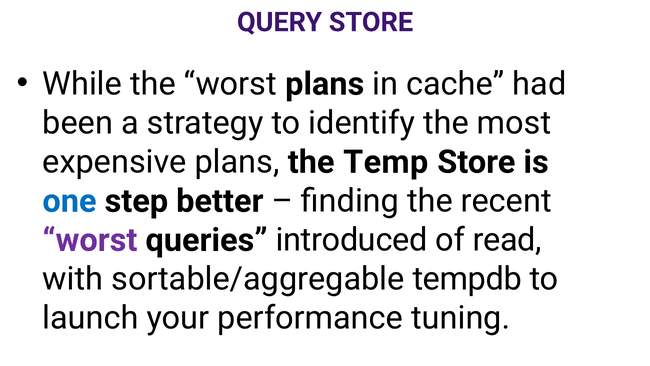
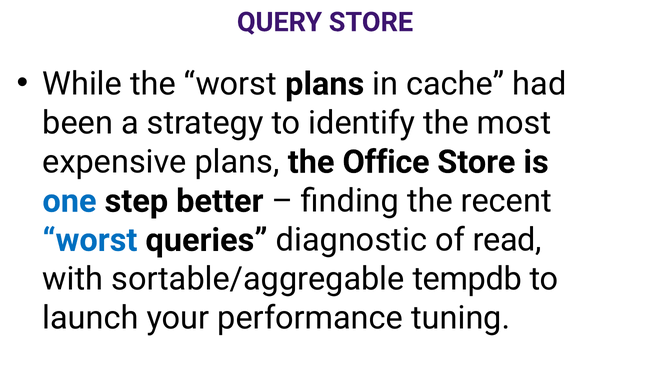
Temp: Temp -> Office (386, 162)
worst colour: purple -> blue (90, 240)
introduced: introduced -> diagnostic (351, 240)
